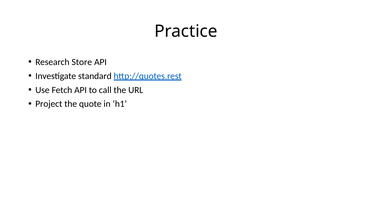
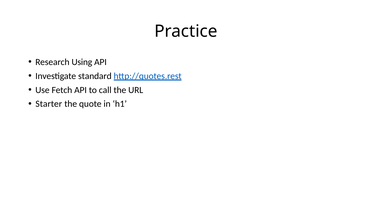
Store: Store -> Using (82, 62)
Project: Project -> Starter (49, 104)
